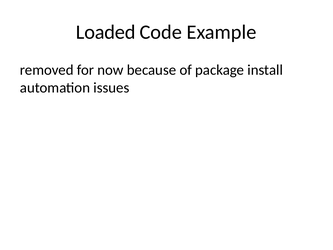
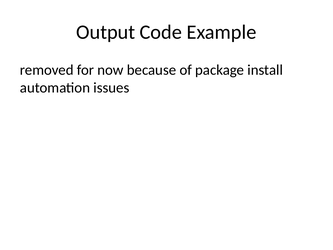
Loaded: Loaded -> Output (106, 32)
